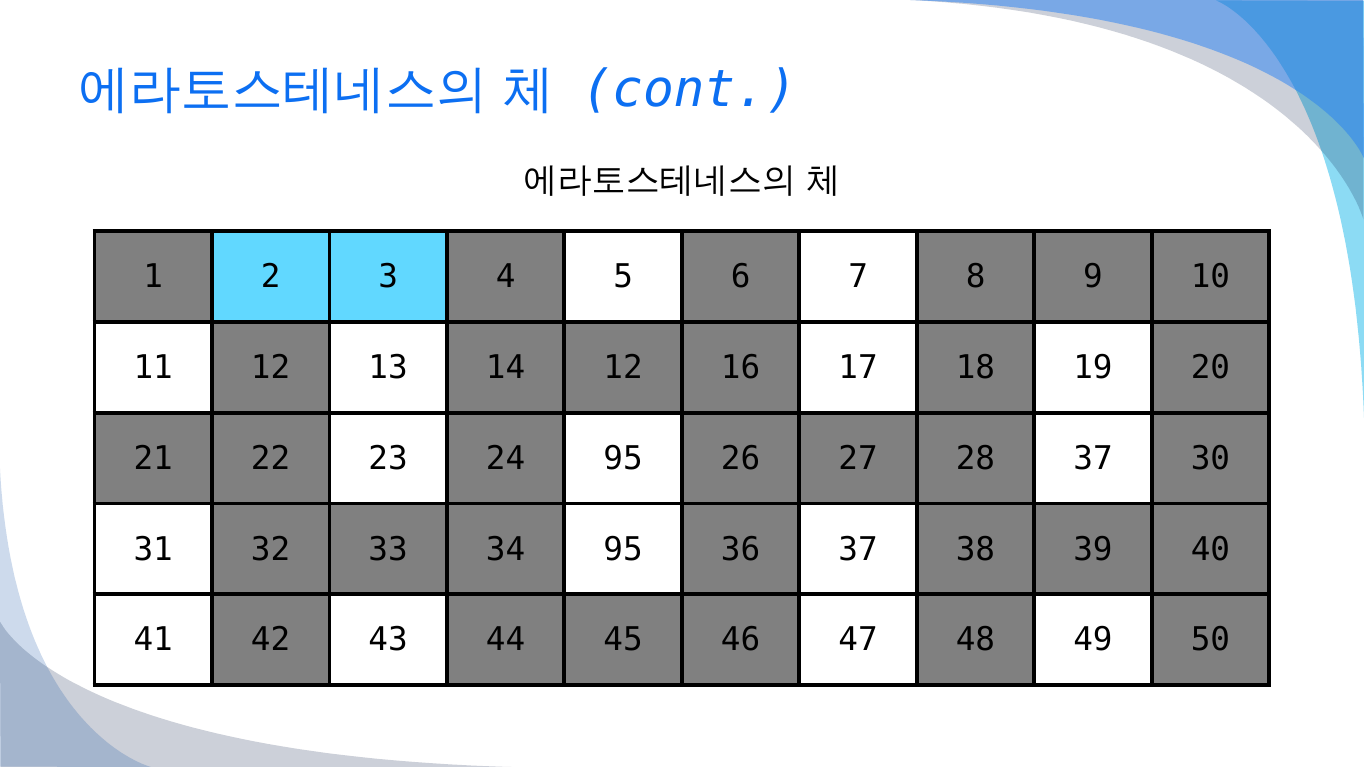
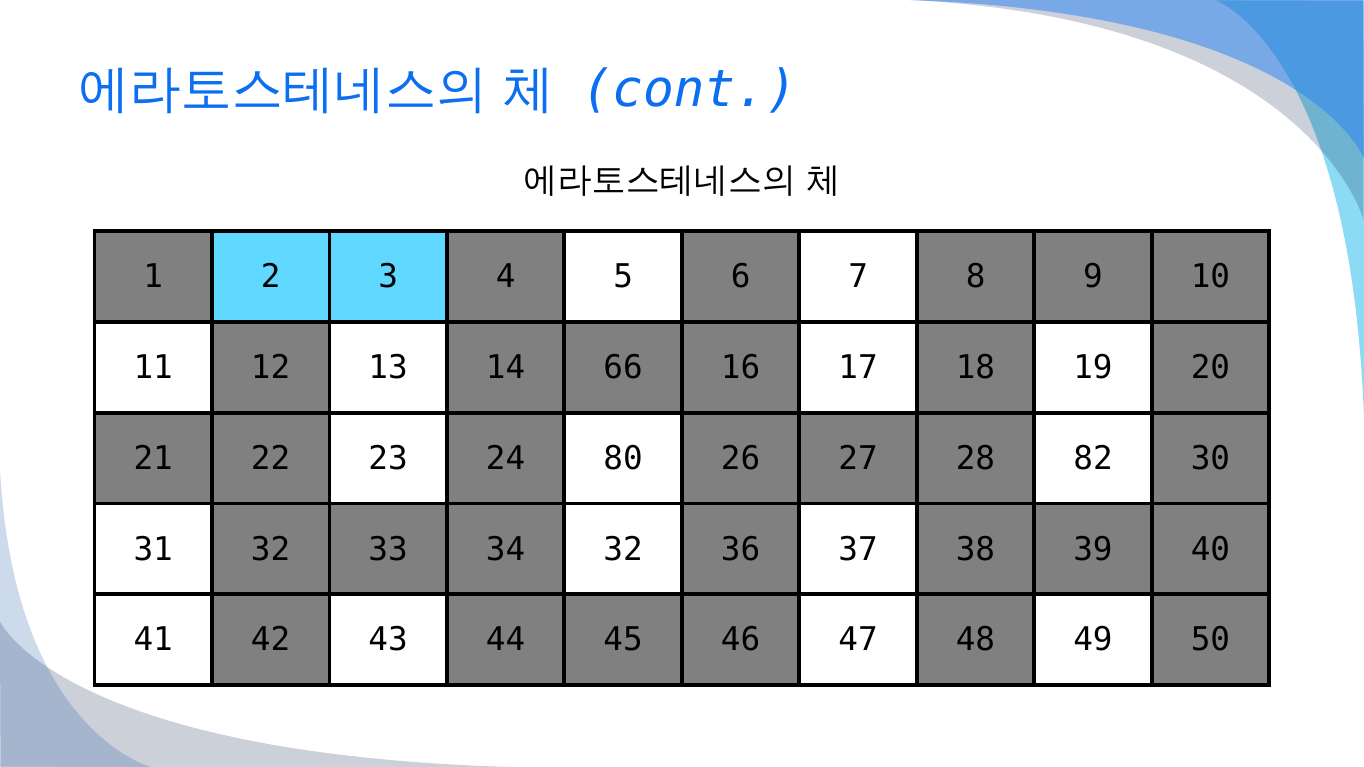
14 12: 12 -> 66 (623, 368)
24 95: 95 -> 80 (623, 459)
28 37: 37 -> 82 (1093, 459)
34 95: 95 -> 32 (623, 550)
